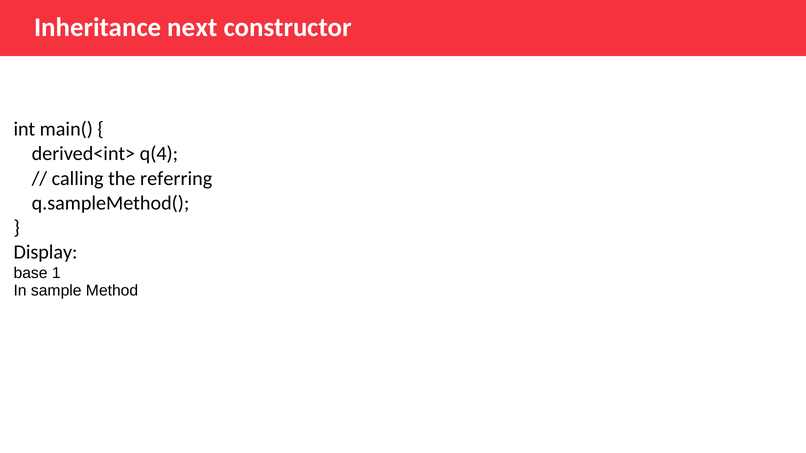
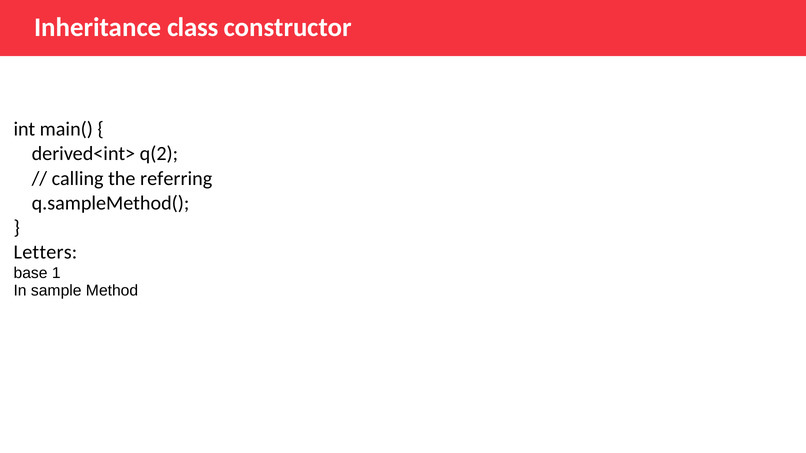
next: next -> class (193, 27)
q(4: q(4 -> q(2 (159, 154)
Display: Display -> Letters (45, 252)
